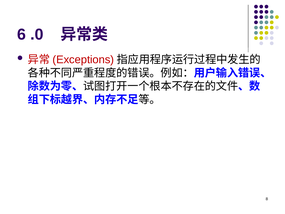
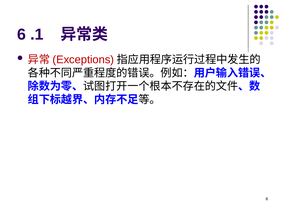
.0: .0 -> .1 (37, 34)
